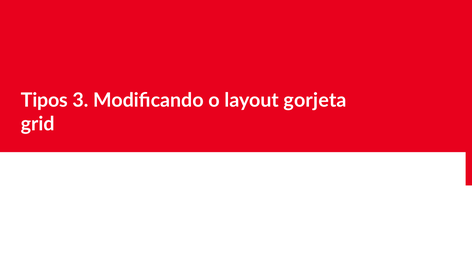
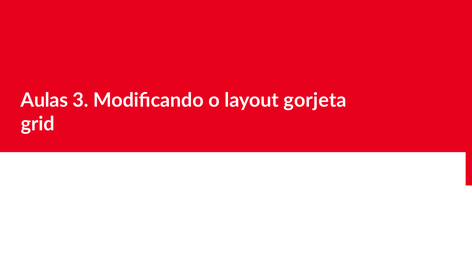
Tipos: Tipos -> Aulas (44, 100)
